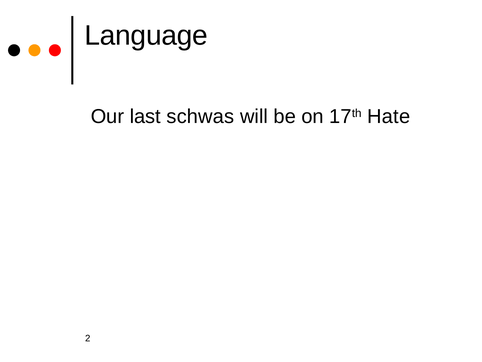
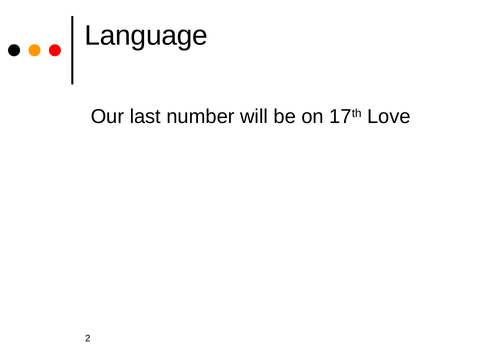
schwas: schwas -> number (200, 116)
Hate: Hate -> Love (389, 116)
